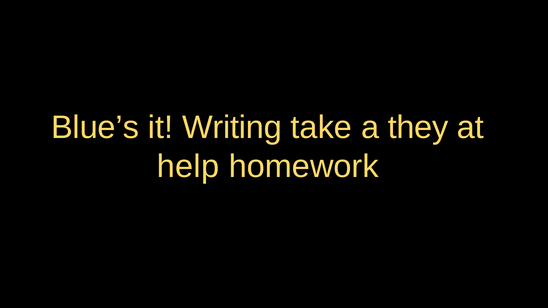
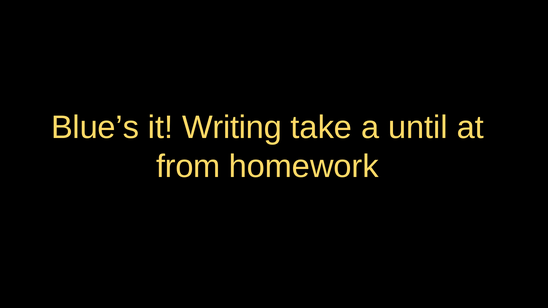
they: they -> until (418, 127)
help: help -> from (188, 167)
